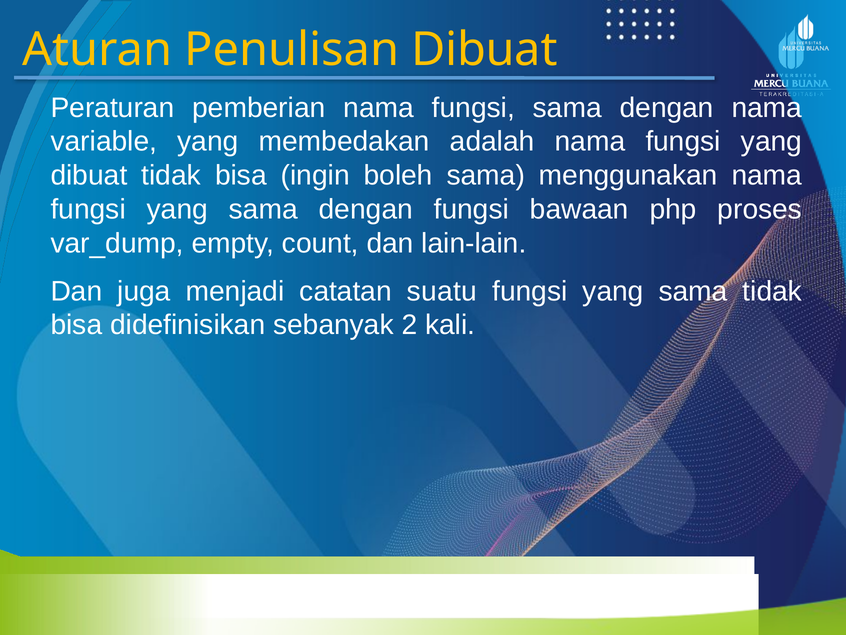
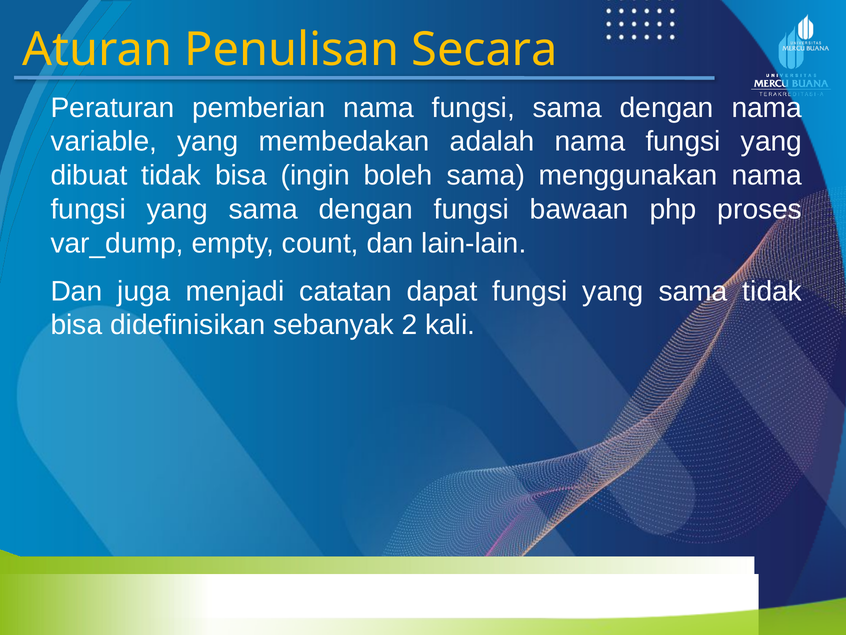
Penulisan Dibuat: Dibuat -> Secara (484, 50)
suatu: suatu -> dapat (442, 291)
